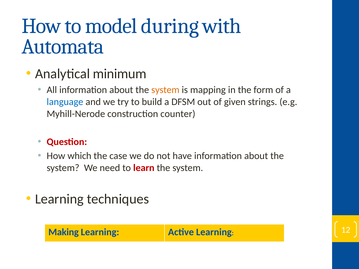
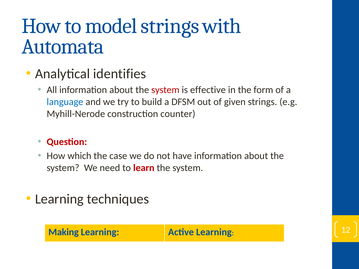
model during: during -> strings (170, 26)
minimum: minimum -> identifies (120, 74)
system colour: orange -> red (165, 90)
mapping: mapping -> effective (208, 90)
